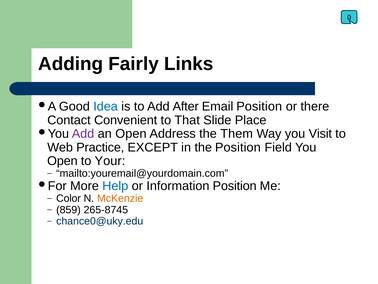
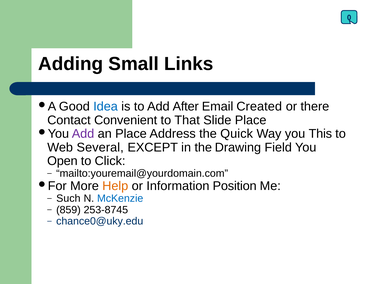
Fairly: Fairly -> Small (134, 64)
Email Position: Position -> Created (259, 106)
an Open: Open -> Place (131, 134)
Them: Them -> Quick (237, 134)
Visit: Visit -> This (320, 134)
Practice: Practice -> Several (100, 147)
the Position: Position -> Drawing (238, 147)
Your: Your -> Click (110, 161)
Help colour: blue -> orange (115, 186)
Color: Color -> Such (68, 198)
McKenzie colour: orange -> blue (120, 198)
265-8745: 265-8745 -> 253-8745 (106, 209)
